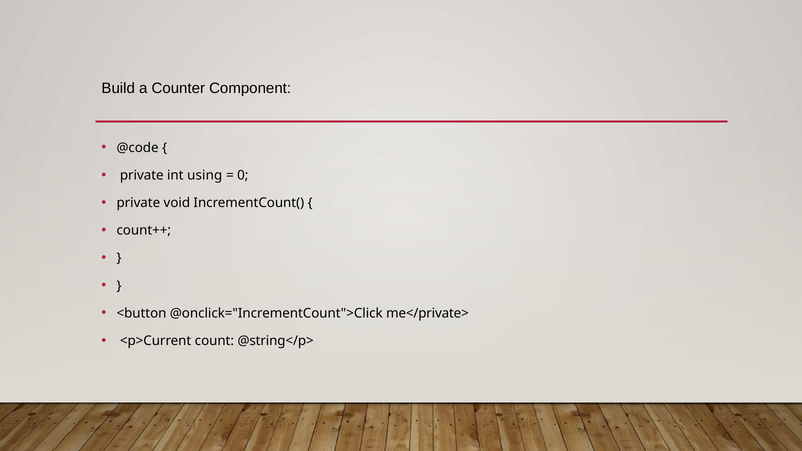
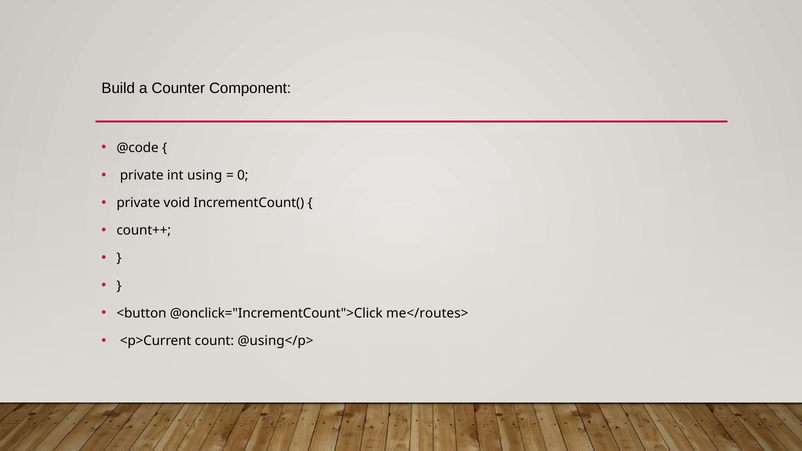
me</private>: me</private> -> me</routes> (427, 313)
@string</p>: @string</p> -> @using</p> (275, 341)
